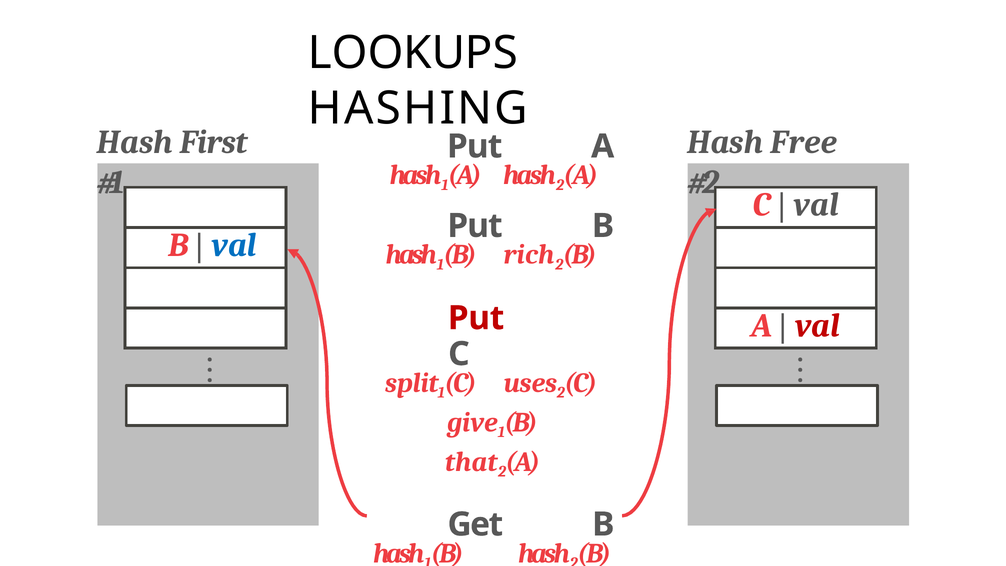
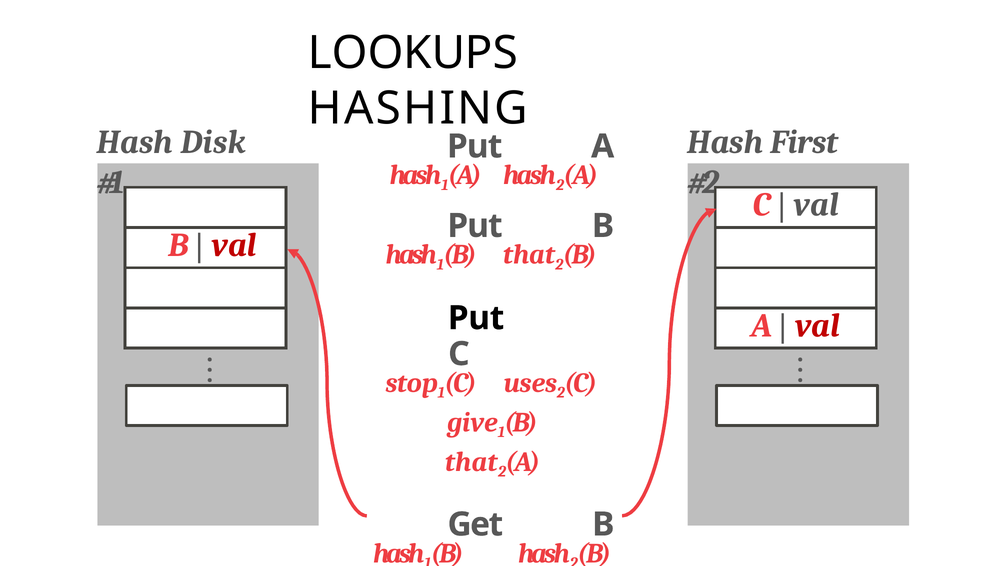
First: First -> Disk (213, 142)
Free: Free -> First (804, 142)
val colour: blue -> red (234, 245)
rich: rich -> that (529, 255)
Put colour: red -> black (476, 318)
split: split -> stop (412, 383)
